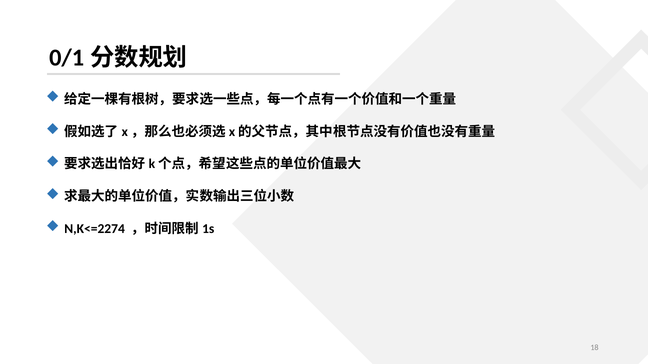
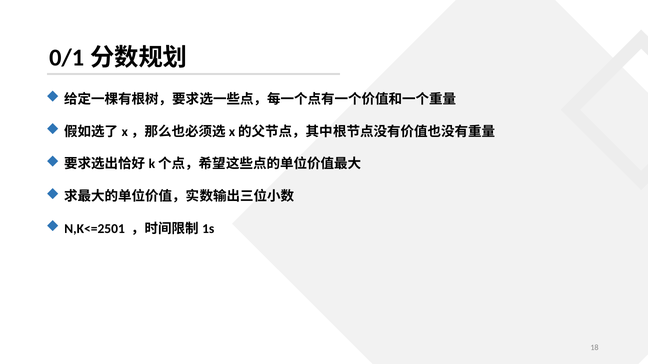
N,K<=2274: N,K<=2274 -> N,K<=2501 (95, 229)
